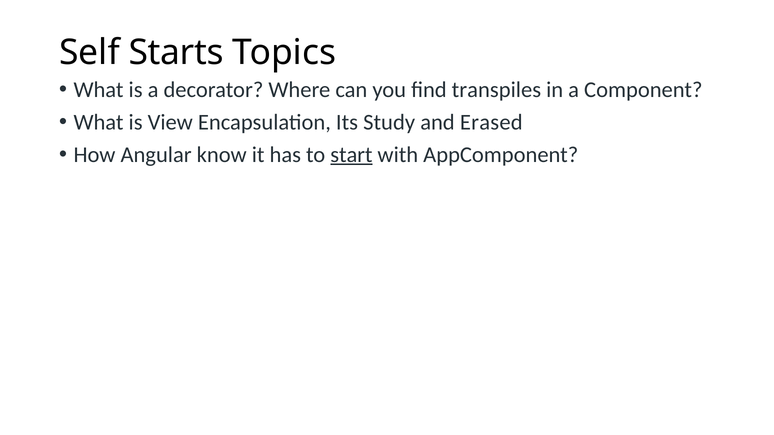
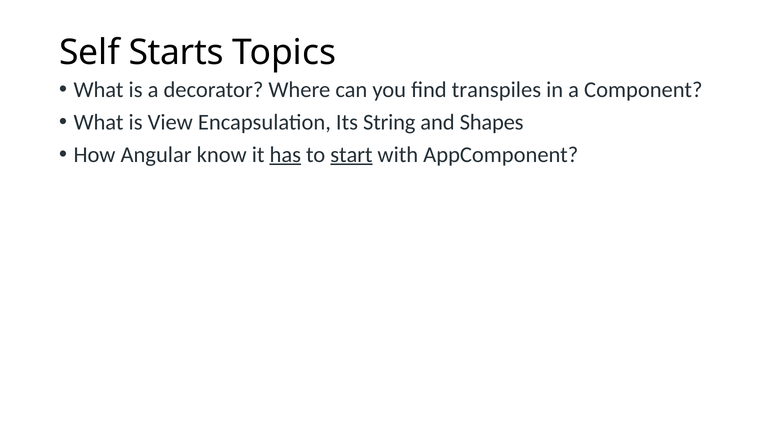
Study: Study -> String (389, 122)
Erased: Erased -> Shapes (492, 122)
has underline: none -> present (285, 155)
